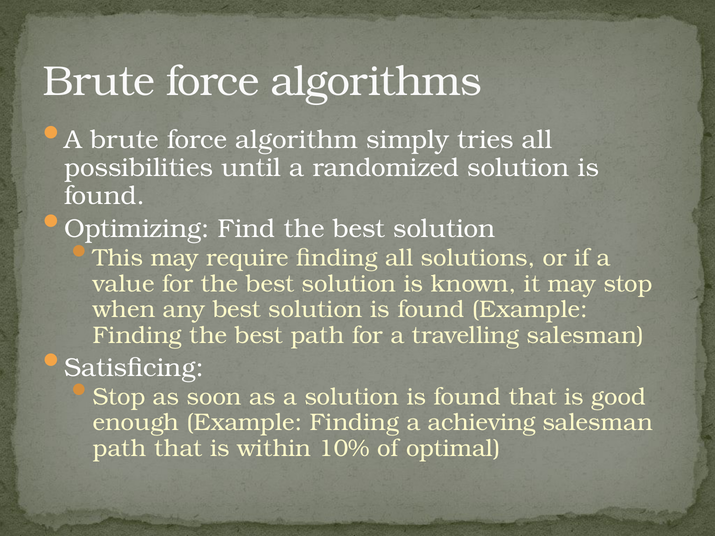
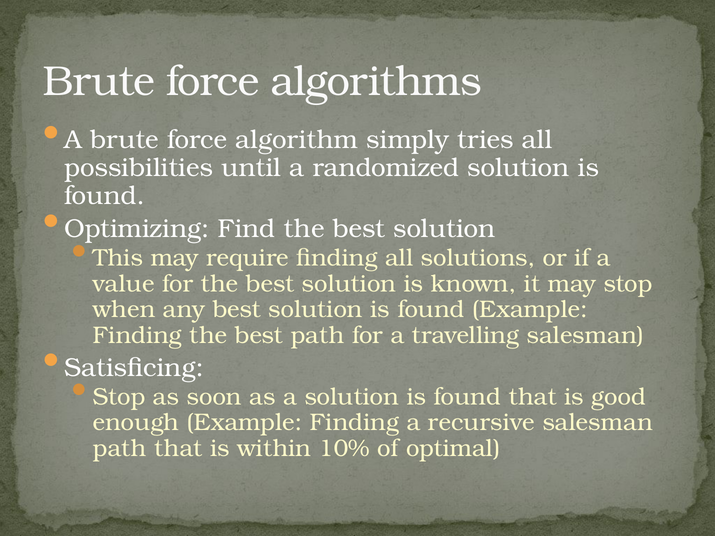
achieving: achieving -> recursive (481, 423)
